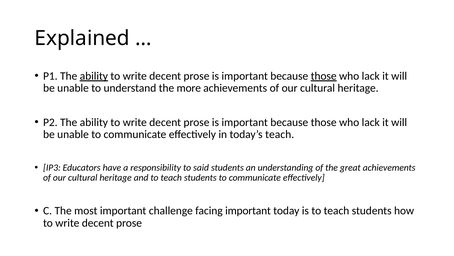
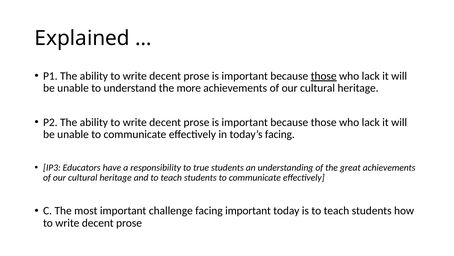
ability underline: present -> none (94, 76)
today’s teach: teach -> facing (280, 134)
said: said -> true (201, 167)
